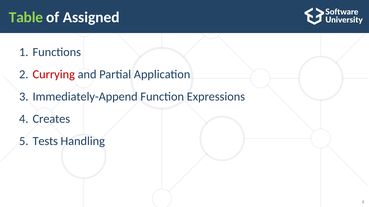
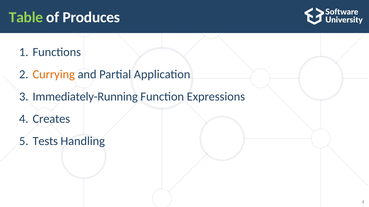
Assigned: Assigned -> Produces (91, 17)
Currying colour: red -> orange (54, 74)
Immediately-Append: Immediately-Append -> Immediately-Running (85, 97)
